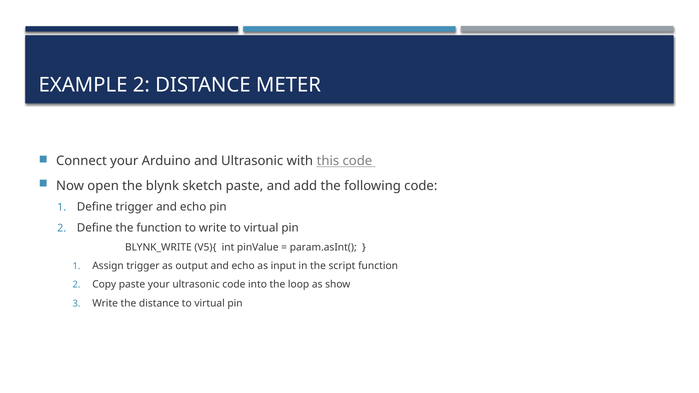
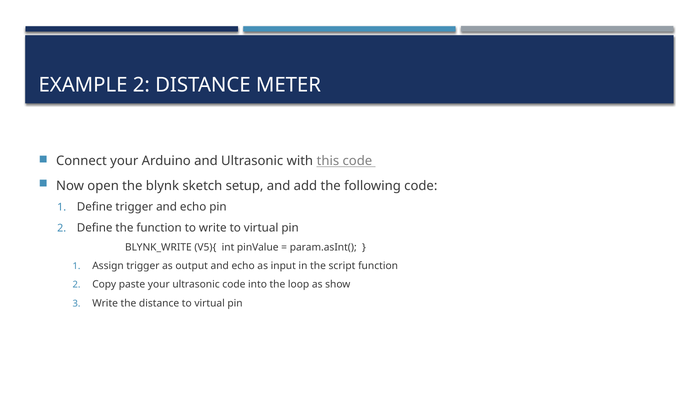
sketch paste: paste -> setup (245, 186)
